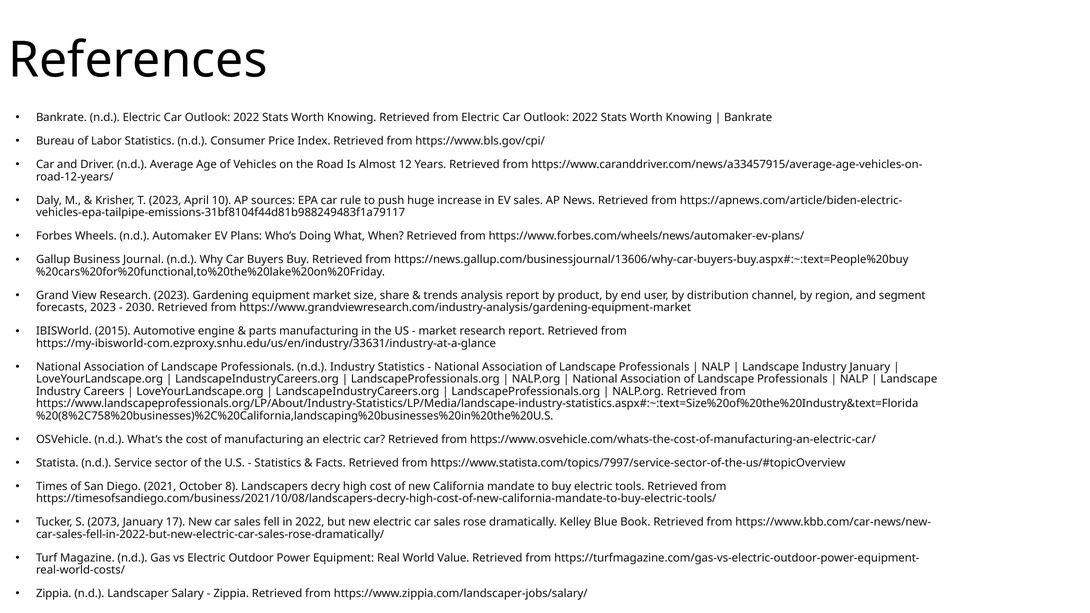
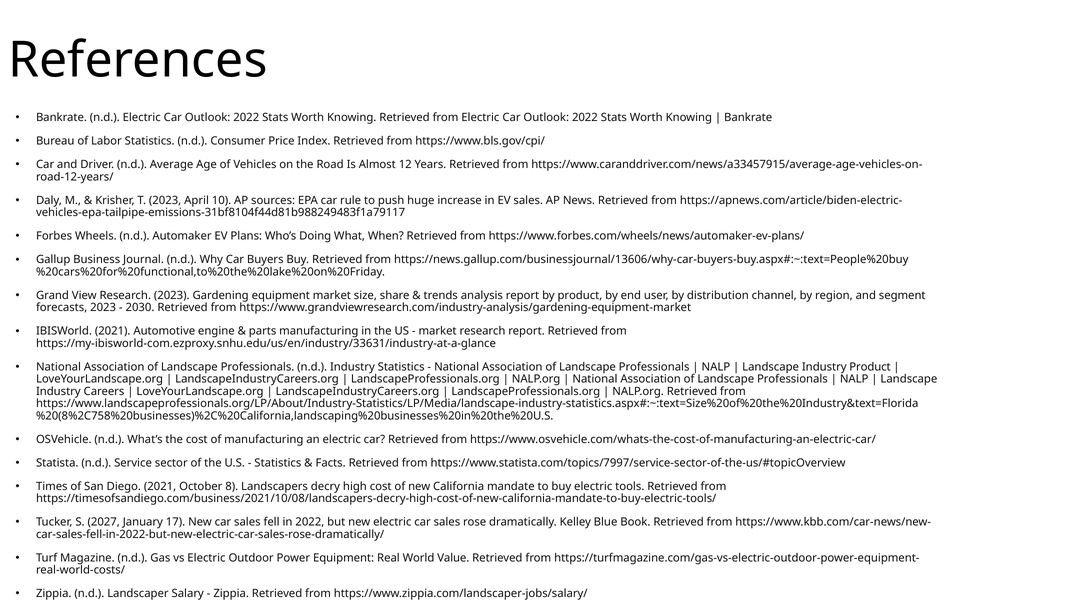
IBISWorld 2015: 2015 -> 2021 (113, 331)
Industry January: January -> Product (870, 367)
2073: 2073 -> 2027 (104, 522)
